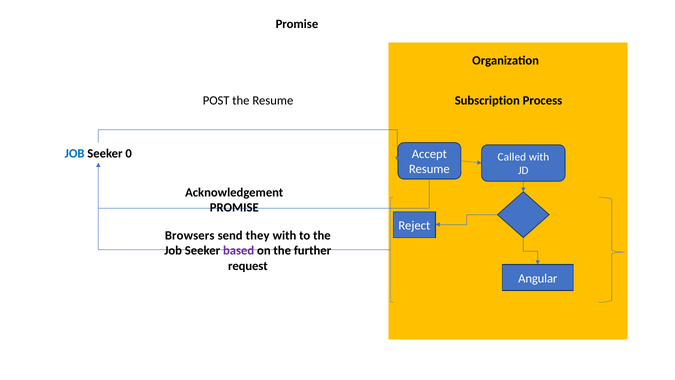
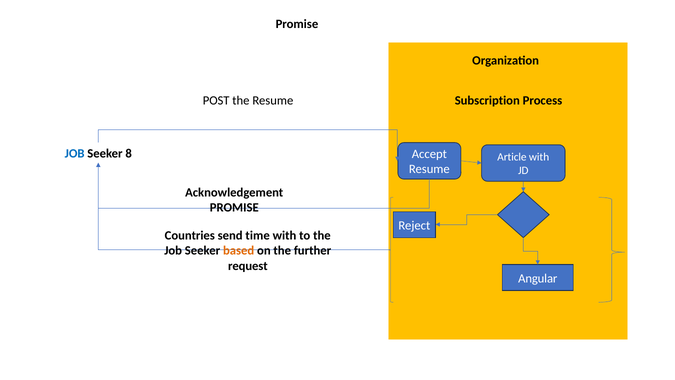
0: 0 -> 8 (129, 153)
Called: Called -> Article (512, 157)
Browsers: Browsers -> Countries (190, 235)
they: they -> time (258, 235)
based colour: purple -> orange (239, 250)
